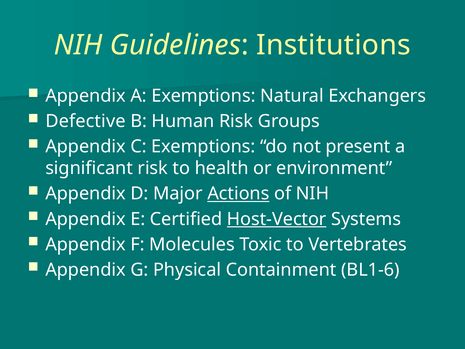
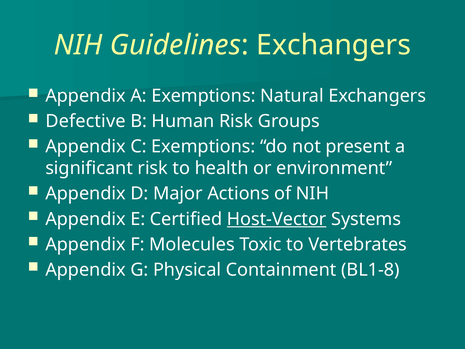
Guidelines Institutions: Institutions -> Exchangers (334, 45)
Actions underline: present -> none (238, 194)
BL1-6: BL1-6 -> BL1-8 (370, 270)
